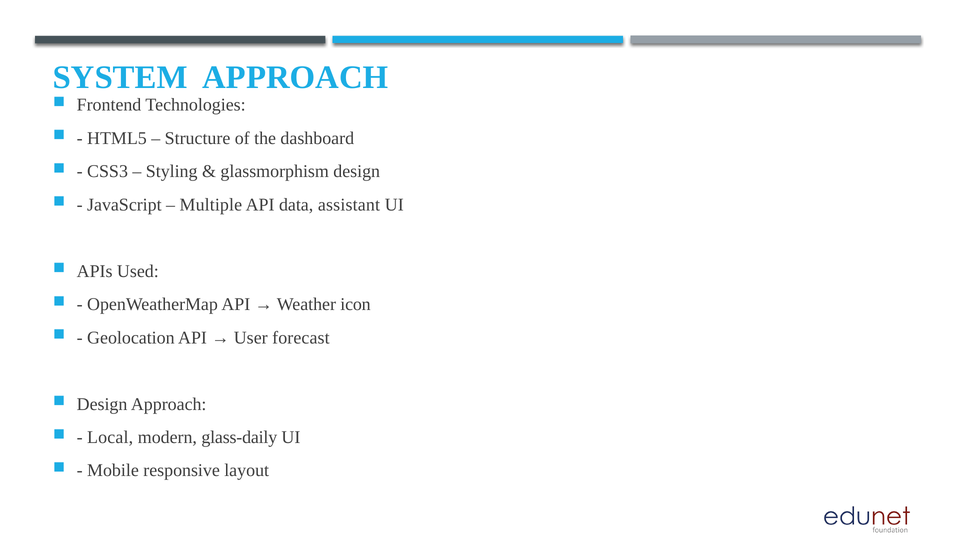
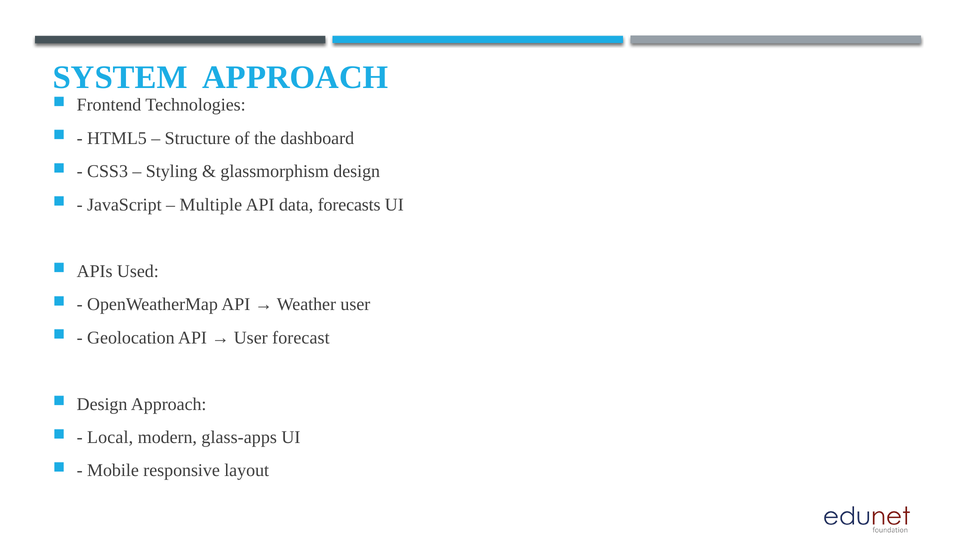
assistant: assistant -> forecasts (349, 205)
Weather icon: icon -> user (355, 304)
glass-daily: glass-daily -> glass-apps (239, 437)
